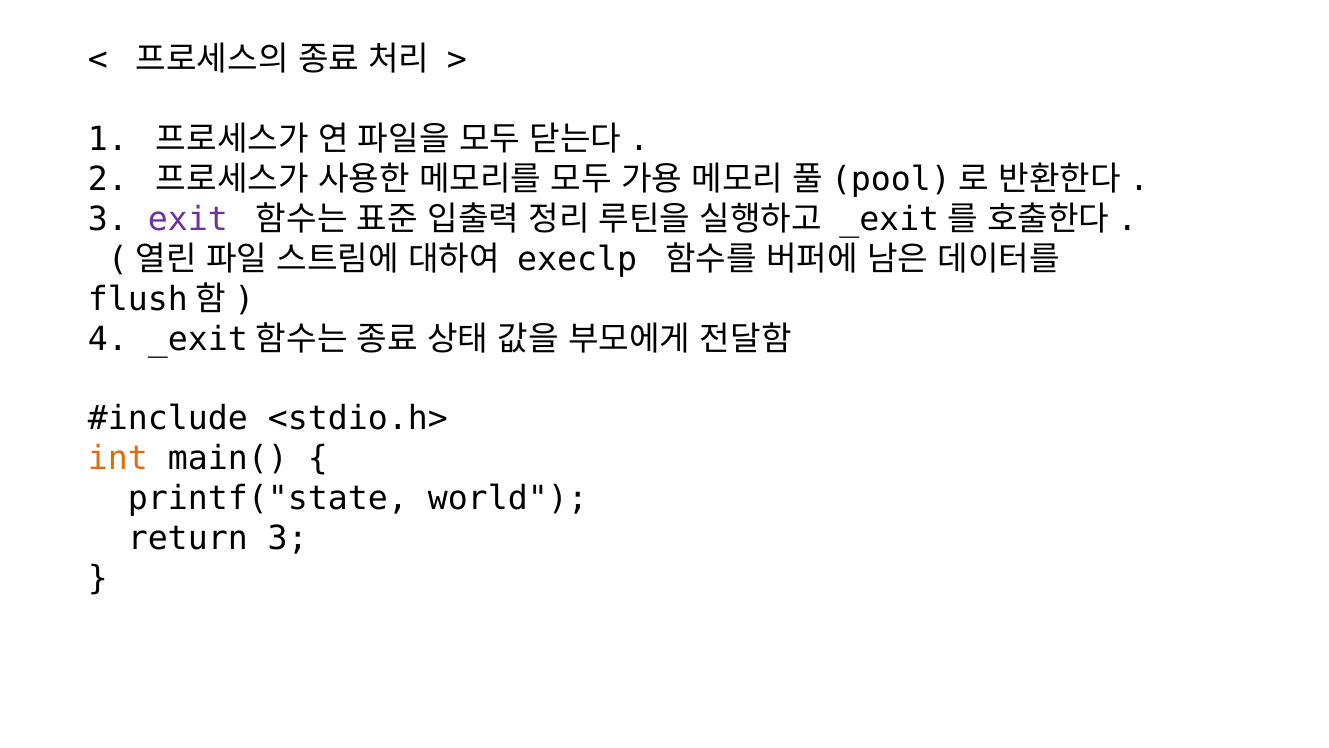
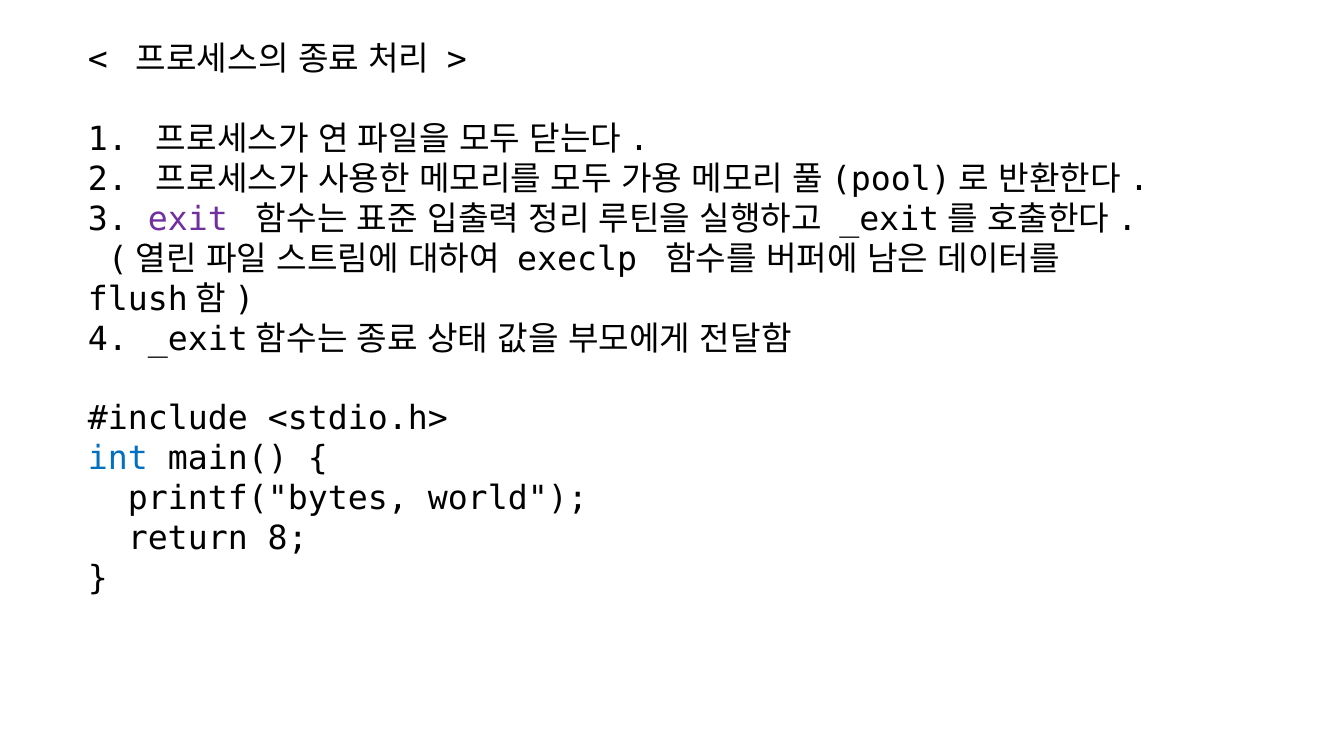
int colour: orange -> blue (118, 458)
printf("state: printf("state -> printf("bytes (268, 498)
return 3: 3 -> 8 (288, 538)
